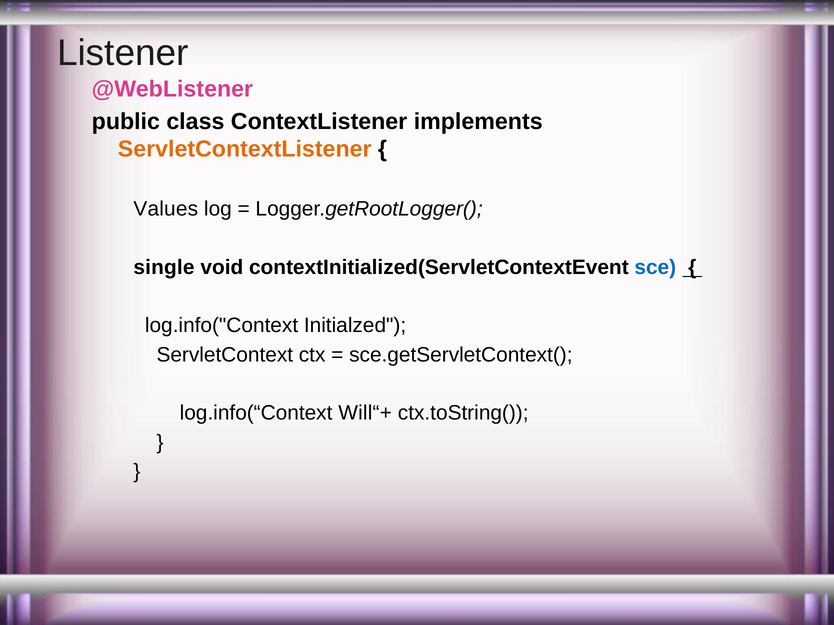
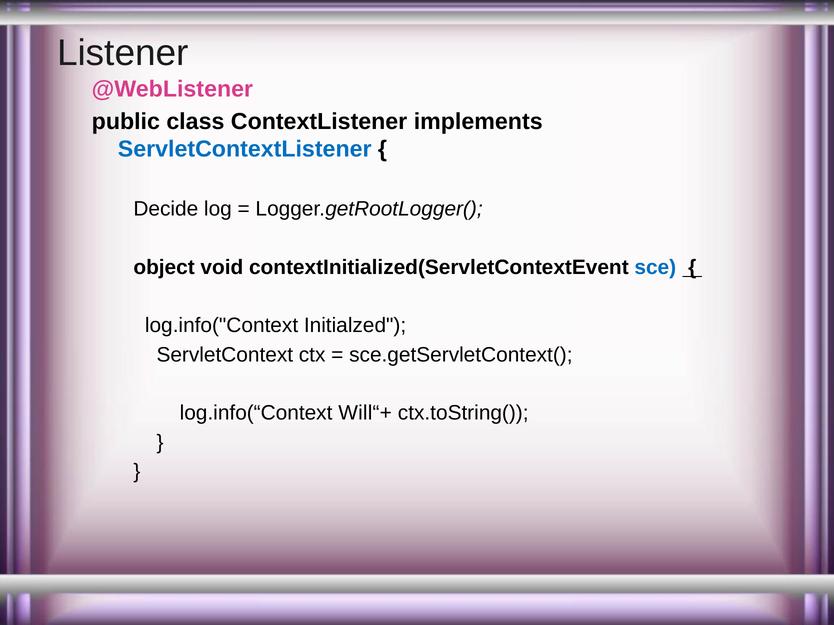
ServletContextListener colour: orange -> blue (245, 149)
Values: Values -> Decide (166, 209)
single: single -> object (164, 267)
